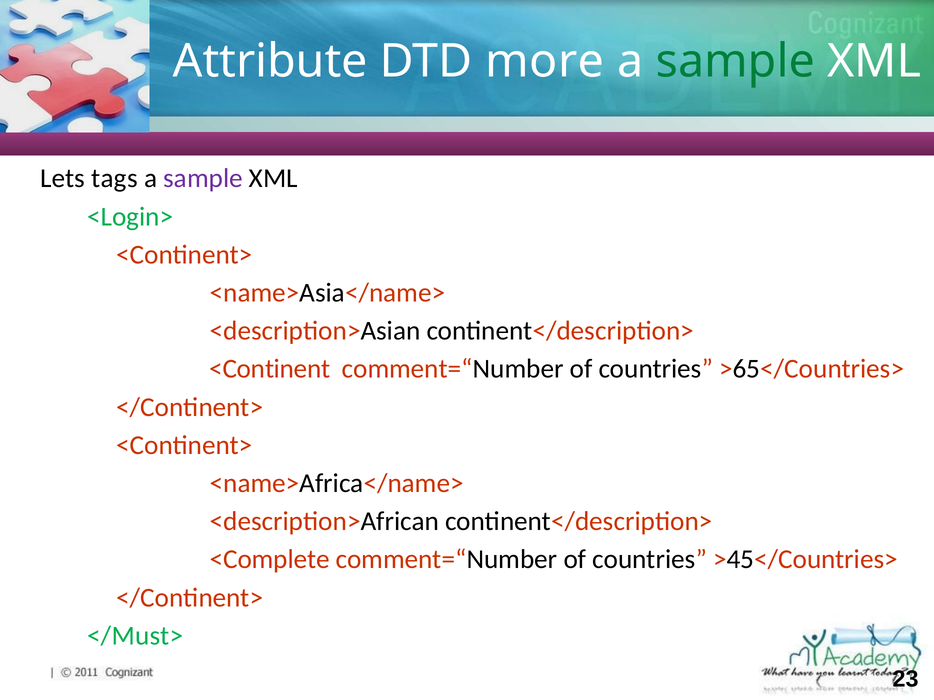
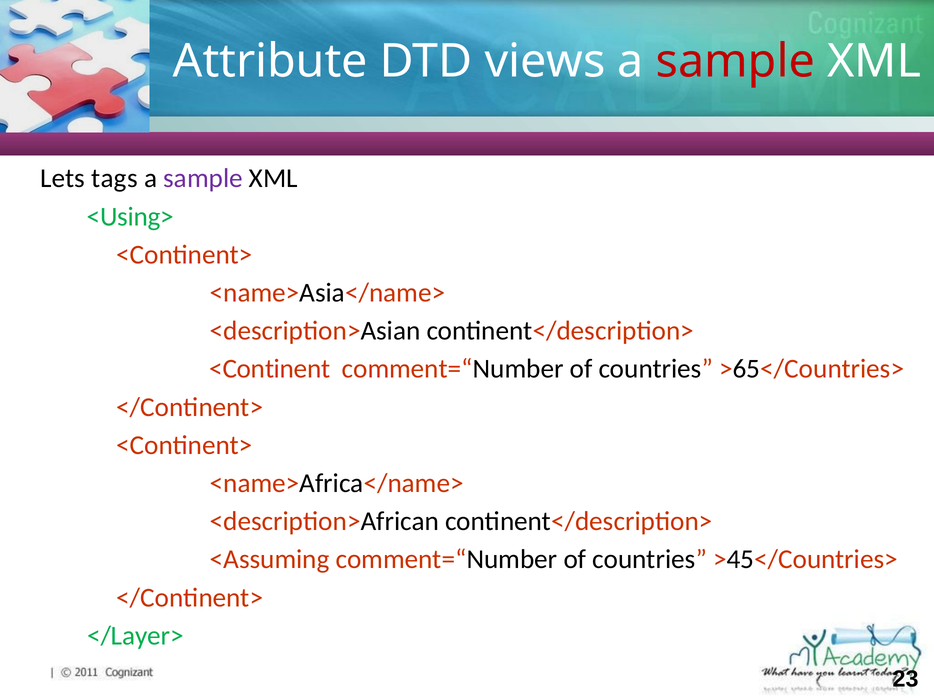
more: more -> views (545, 62)
sample colour: green -> red (735, 62)
<Login>: <Login> -> <Using> (130, 217)
<Complete: <Complete -> <Assuming (270, 560)
</Must>: </Must> -> </Layer> (135, 636)
